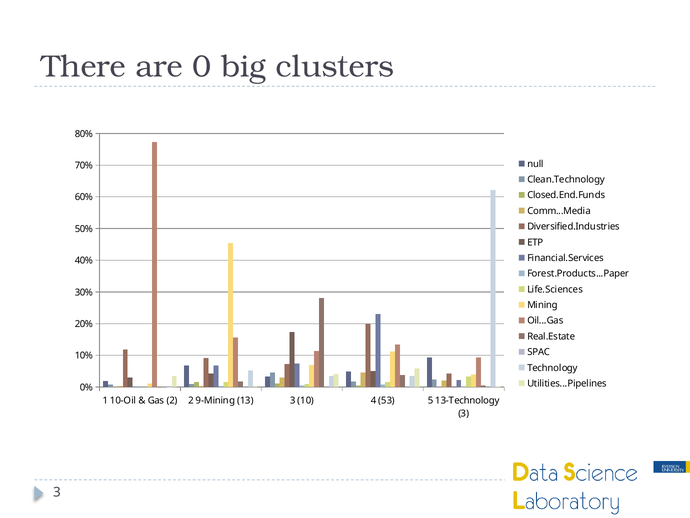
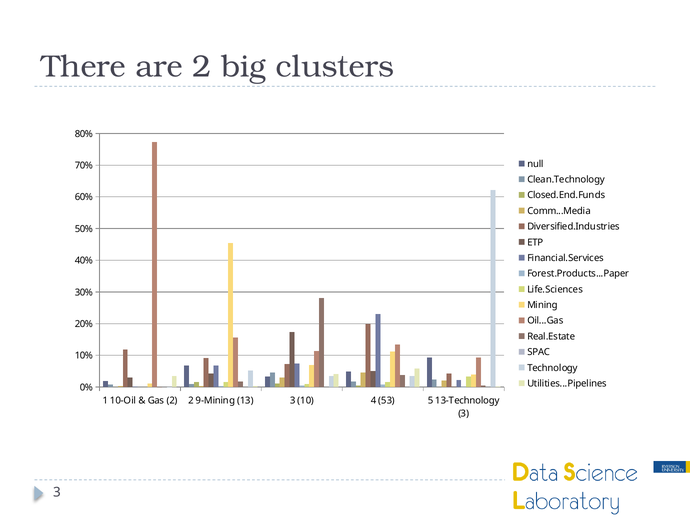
are 0: 0 -> 2 (202, 67)
